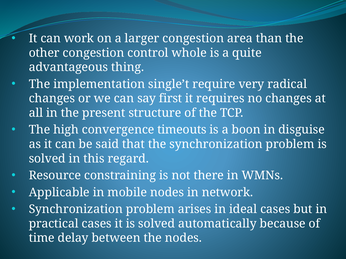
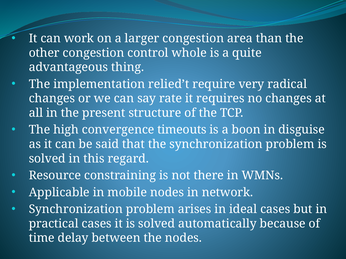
single’t: single’t -> relied’t (169, 84)
first: first -> rate (171, 99)
